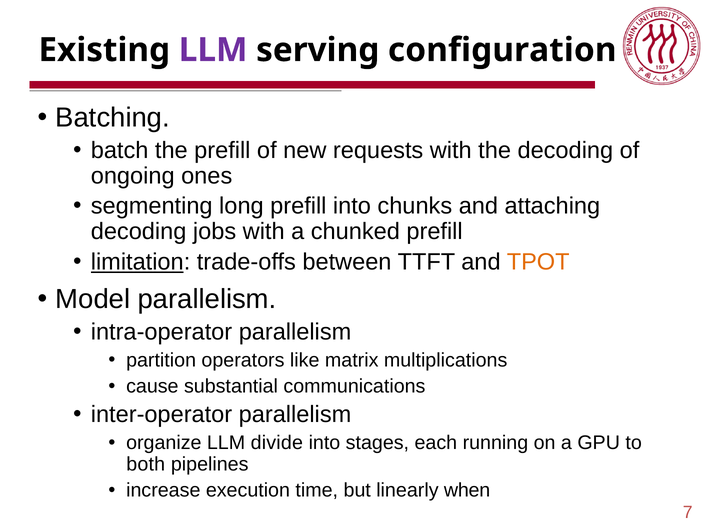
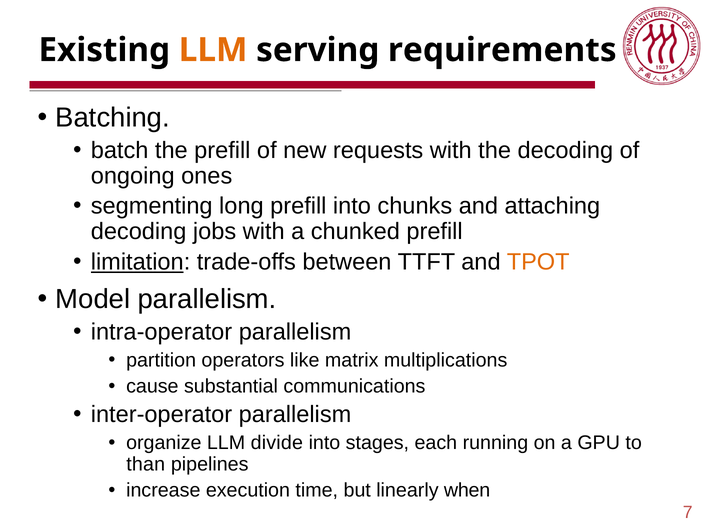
LLM colour: purple -> orange (213, 50)
configuration: configuration -> requirements (502, 50)
both: both -> than (146, 464)
